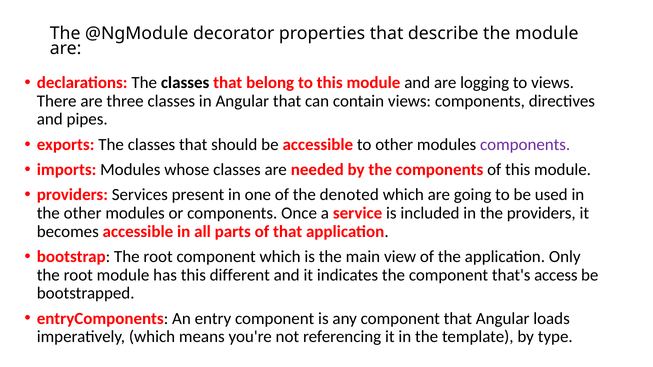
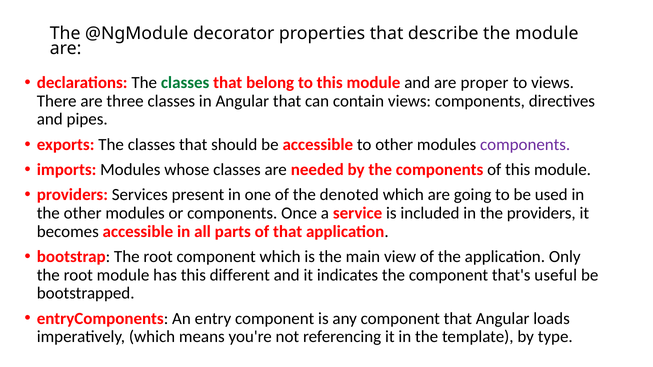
classes colour: black -> green (185, 83)
logging: logging -> proper (485, 83)
access: access -> useful (556, 275)
